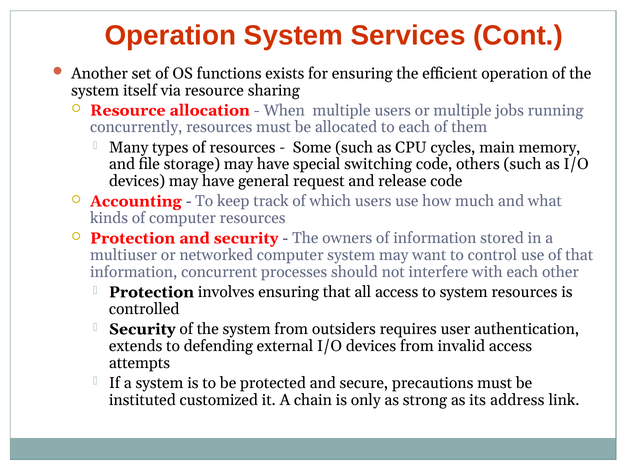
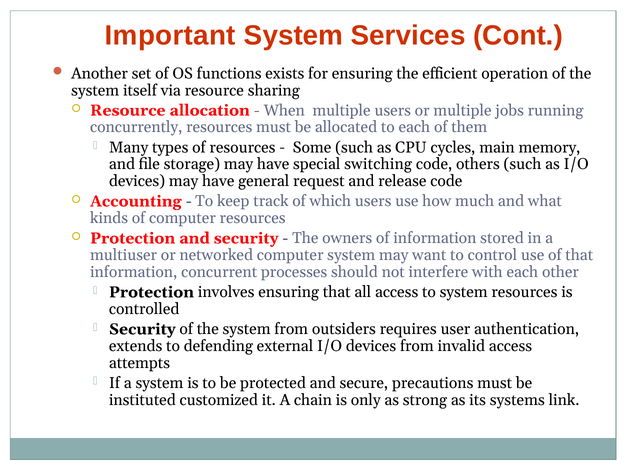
Operation: Operation -> Important (170, 35)
address: address -> systems (517, 400)
